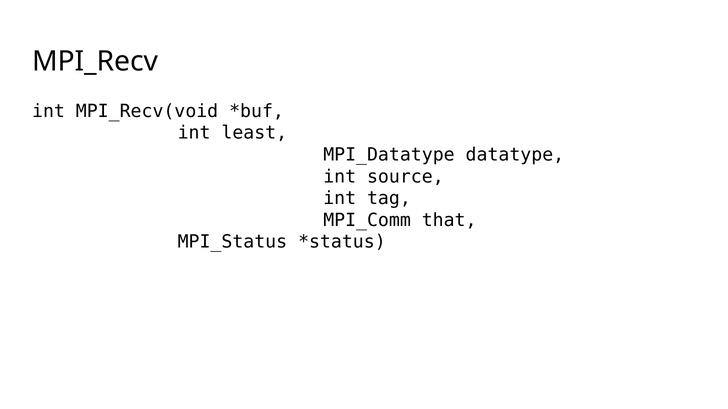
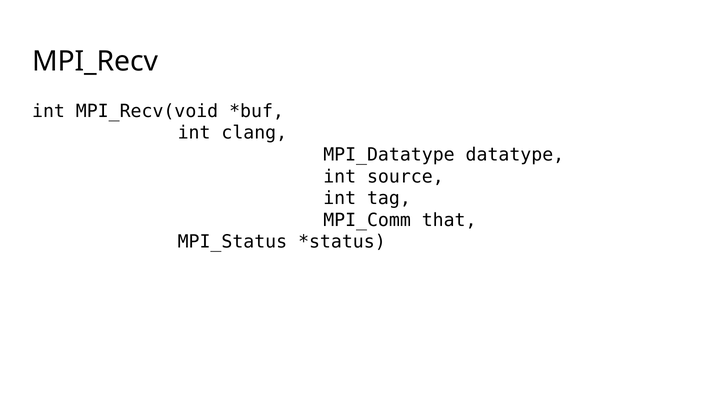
least: least -> clang (254, 133)
